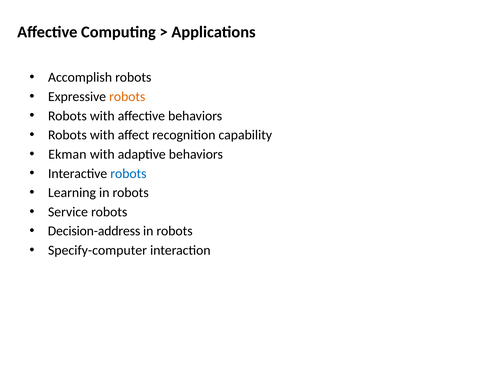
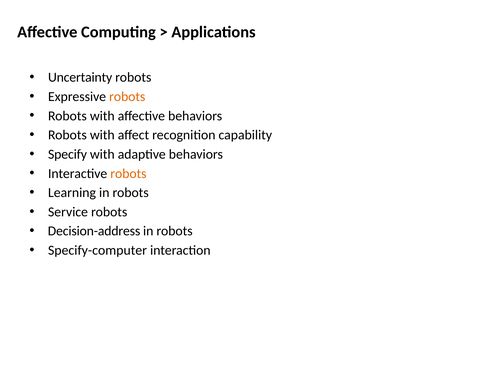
Accomplish: Accomplish -> Uncertainty (80, 77)
Ekman: Ekman -> Specify (68, 154)
robots colour: blue -> orange (128, 173)
